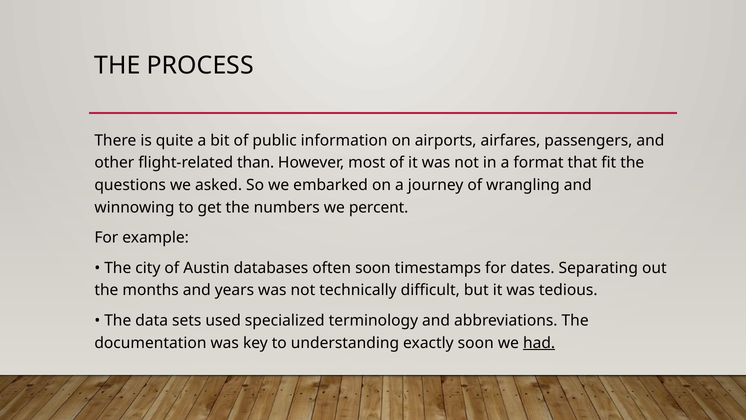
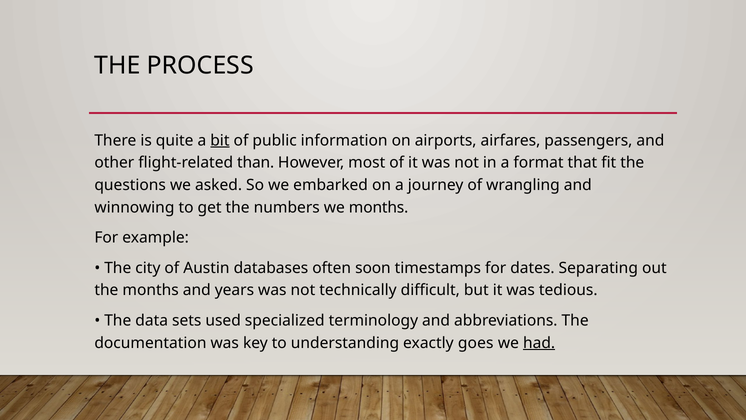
bit underline: none -> present (220, 140)
we percent: percent -> months (379, 207)
exactly soon: soon -> goes (476, 343)
